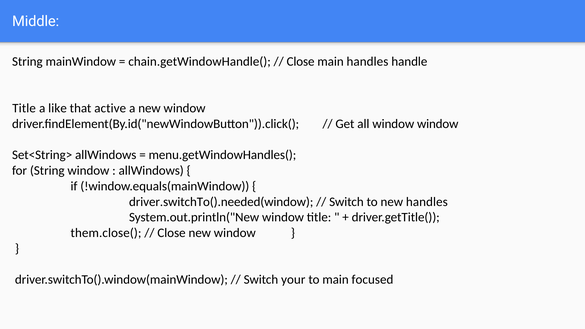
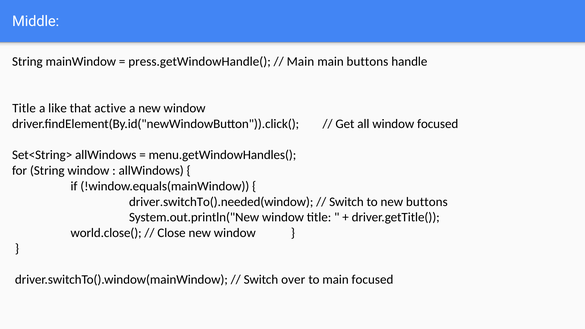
chain.getWindowHandle(: chain.getWindowHandle( -> press.getWindowHandle( (200, 61)
Close: Close -> Main (300, 61)
main handles: handles -> buttons (367, 61)
window window: window -> focused (438, 124)
new handles: handles -> buttons (427, 202)
them.close(: them.close( -> world.close( (106, 233)
your: your -> over (293, 280)
